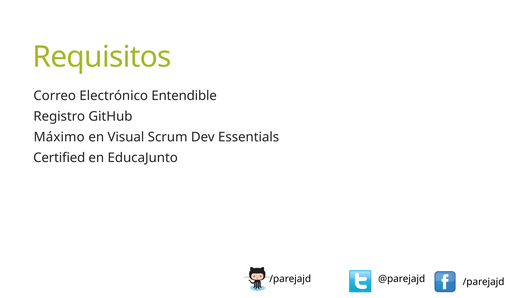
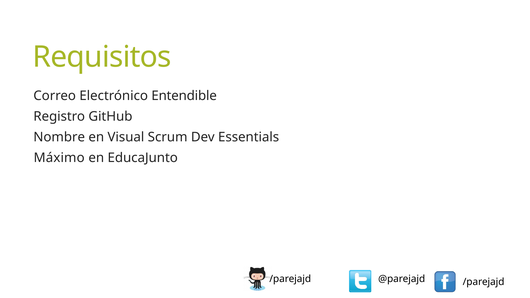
Máximo: Máximo -> Nombre (59, 137)
Certified: Certified -> Máximo (59, 158)
